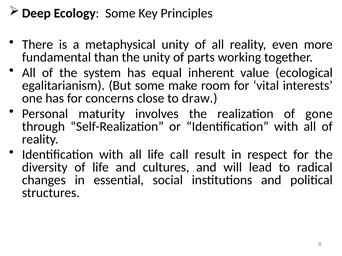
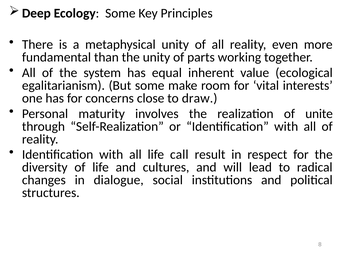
gone: gone -> unite (319, 114)
essential: essential -> dialogue (119, 180)
